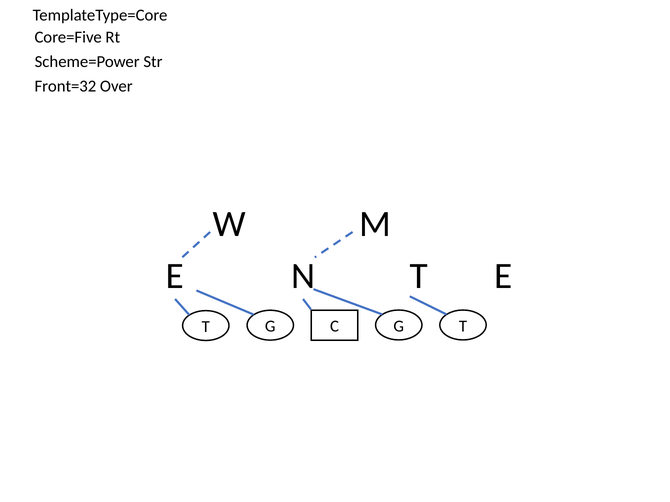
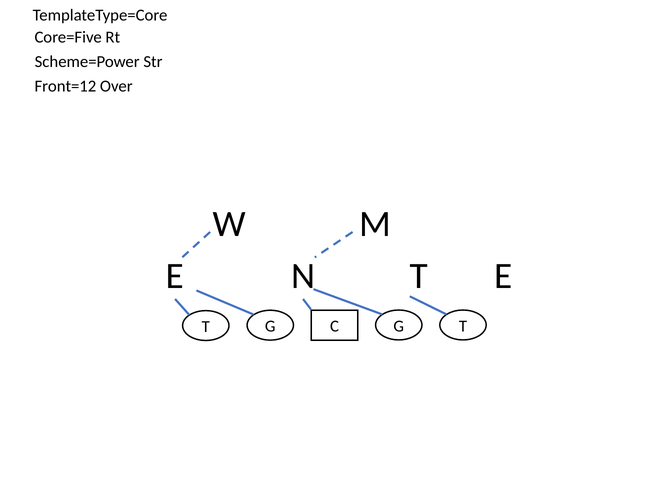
Front=32: Front=32 -> Front=12 (65, 86)
